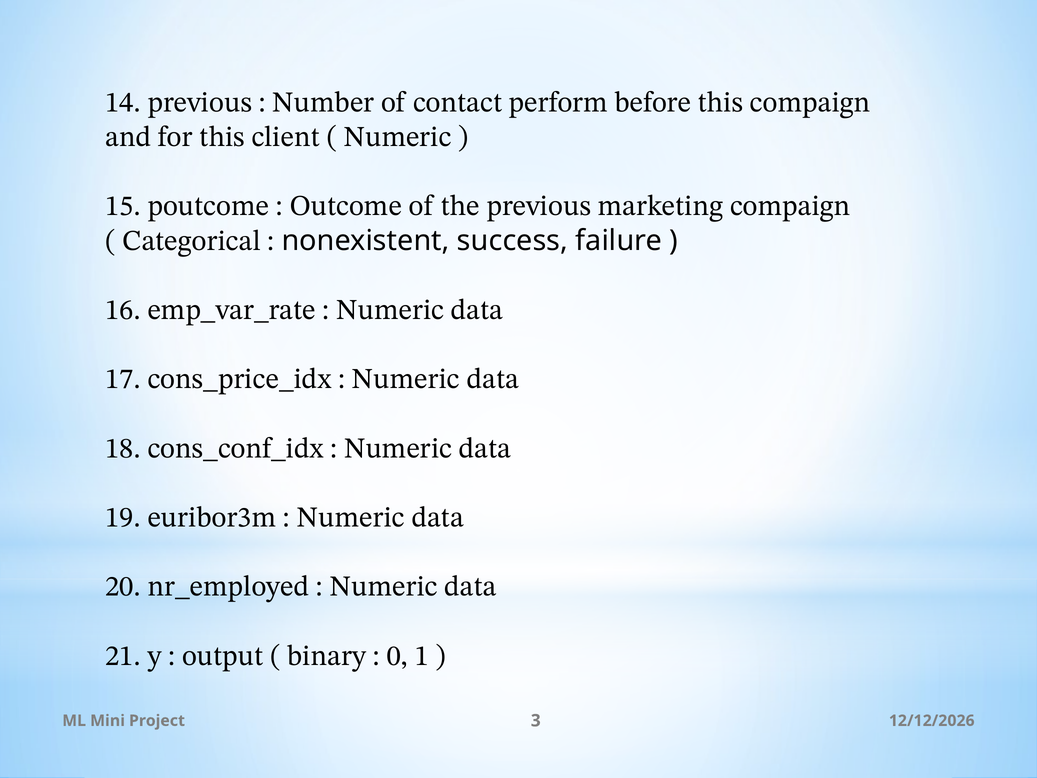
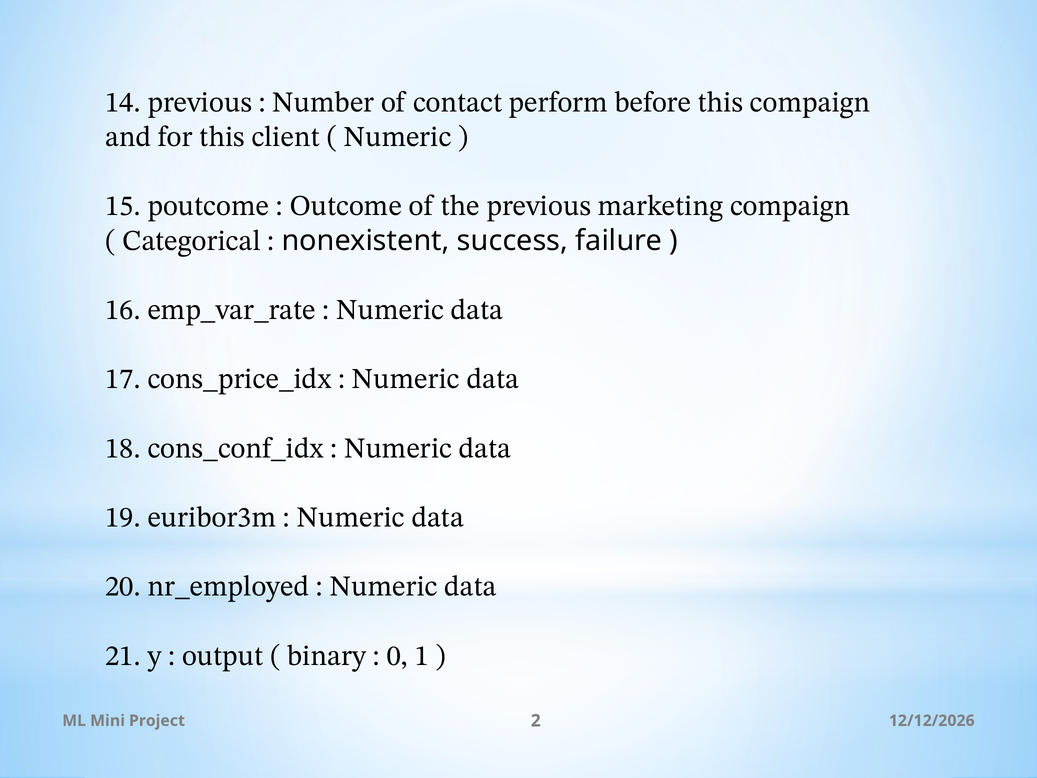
3: 3 -> 2 (536, 720)
